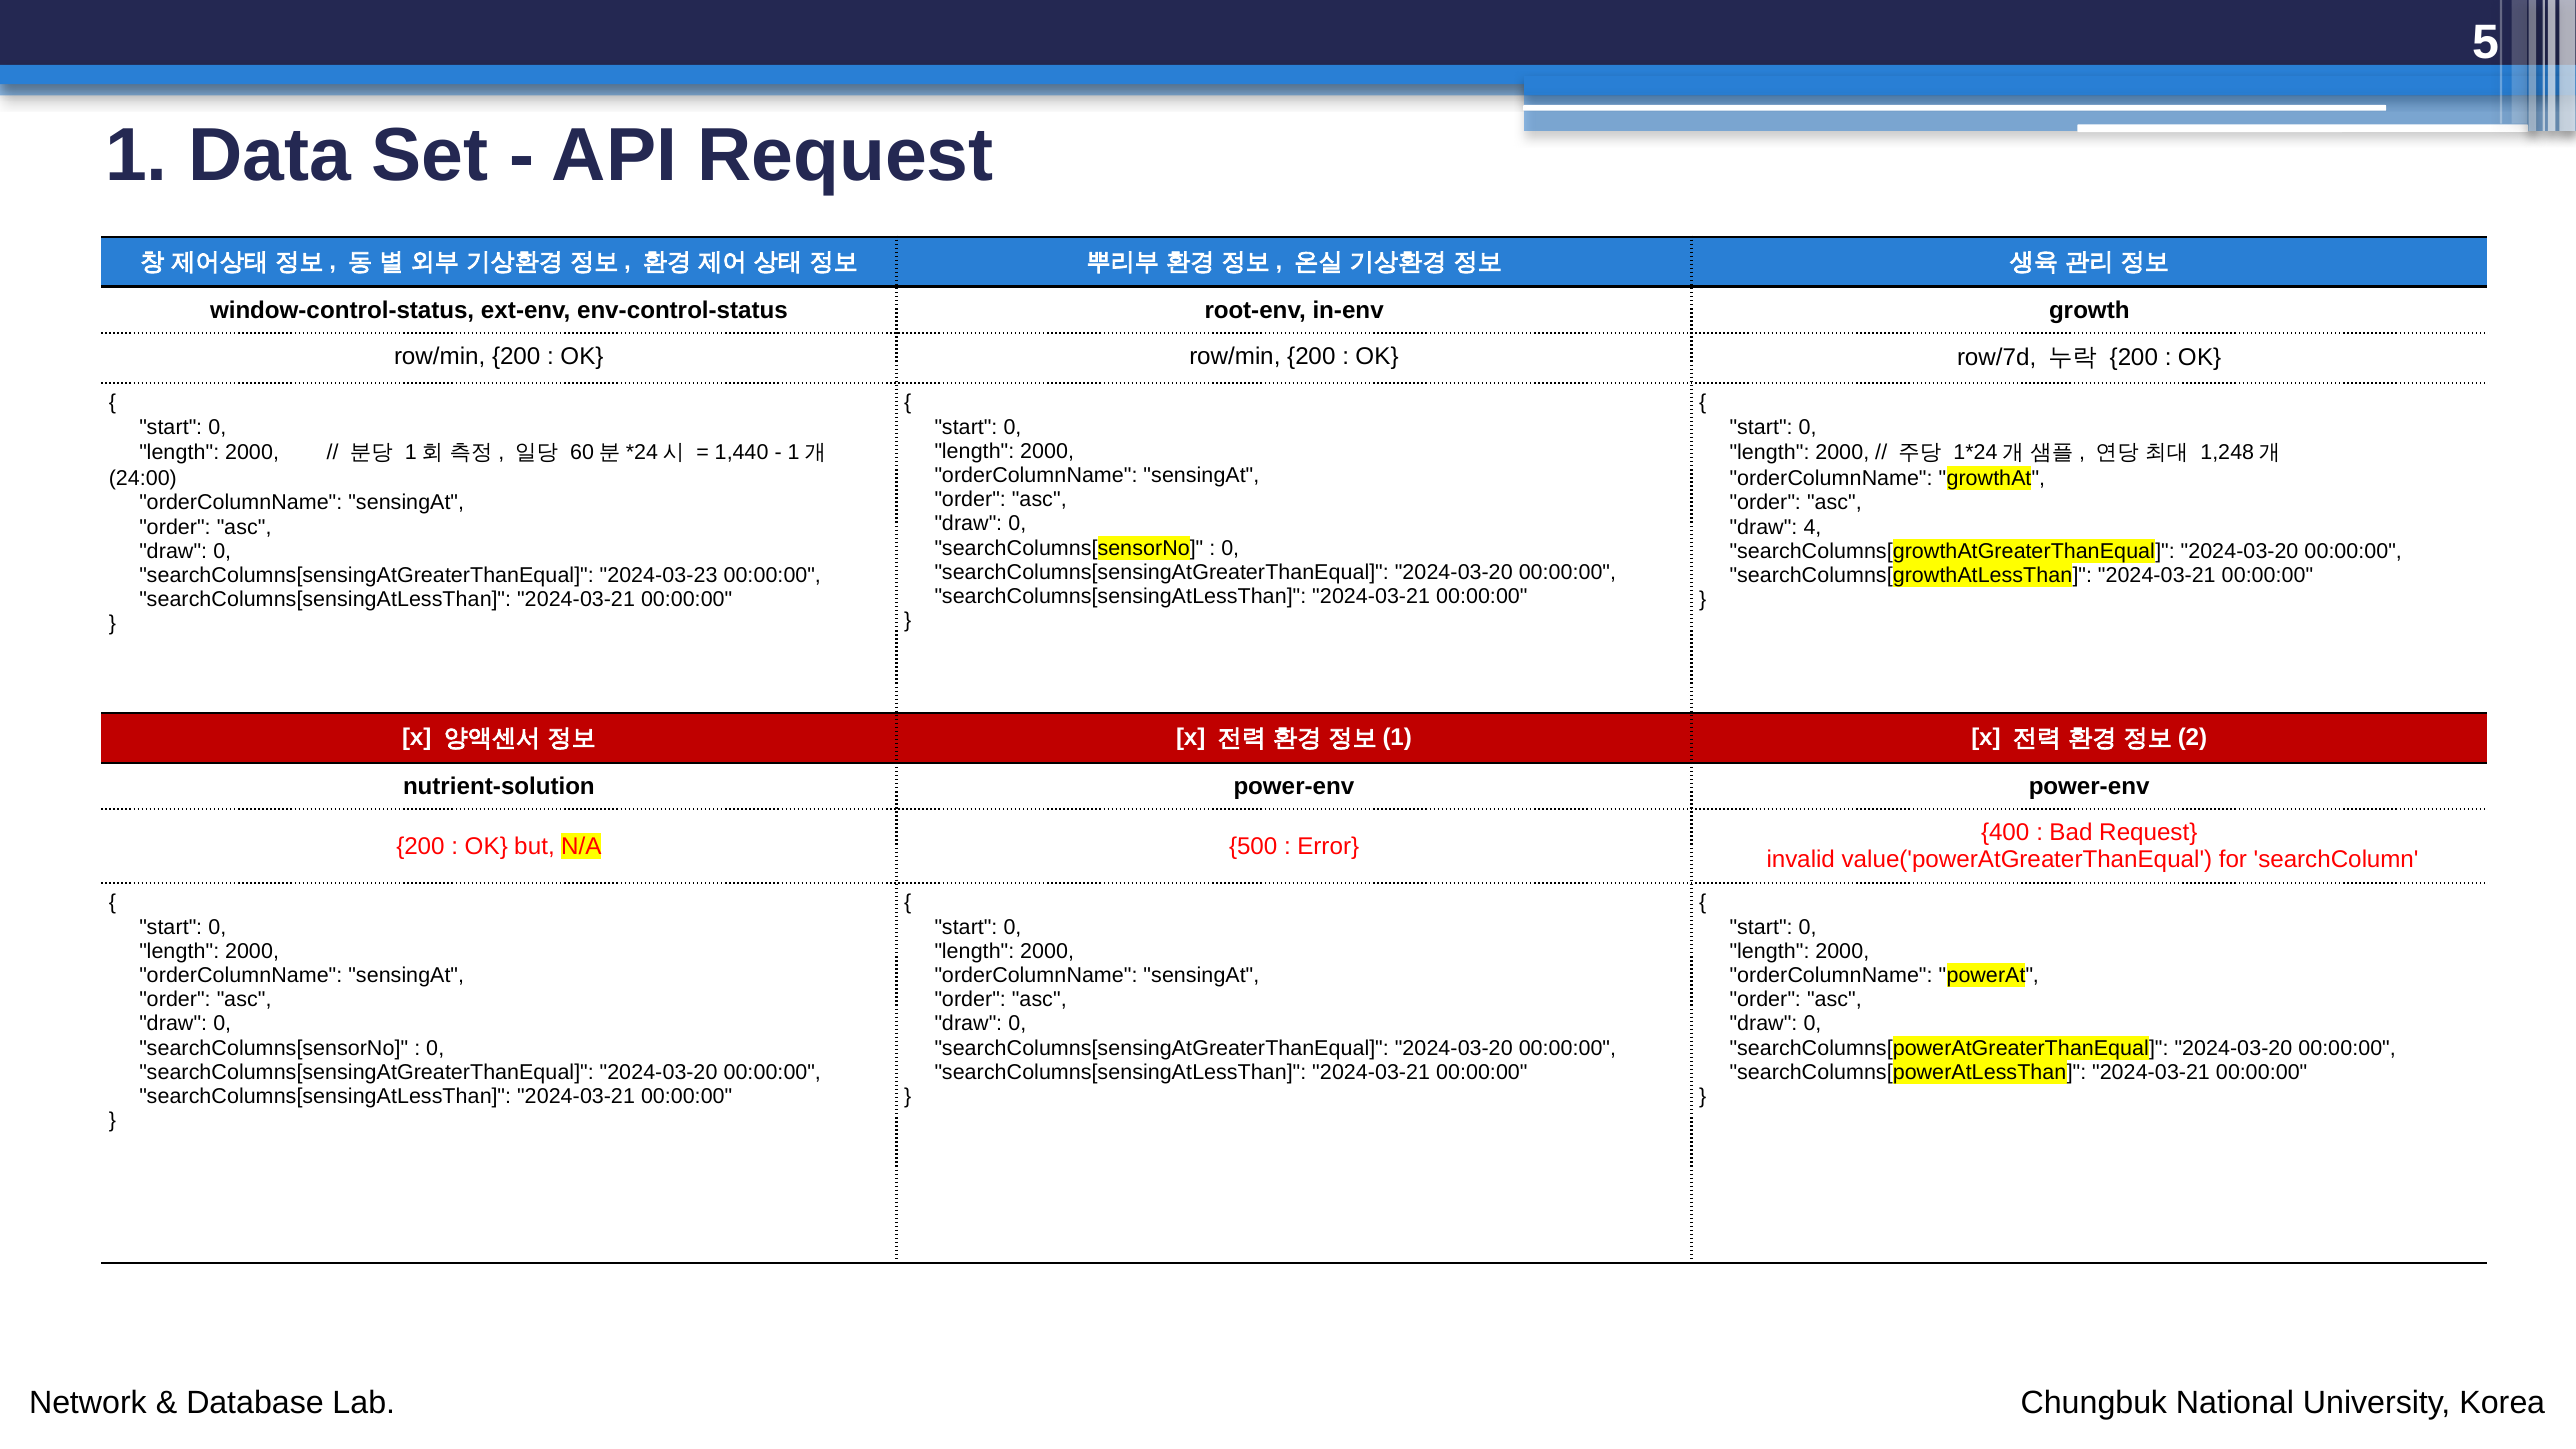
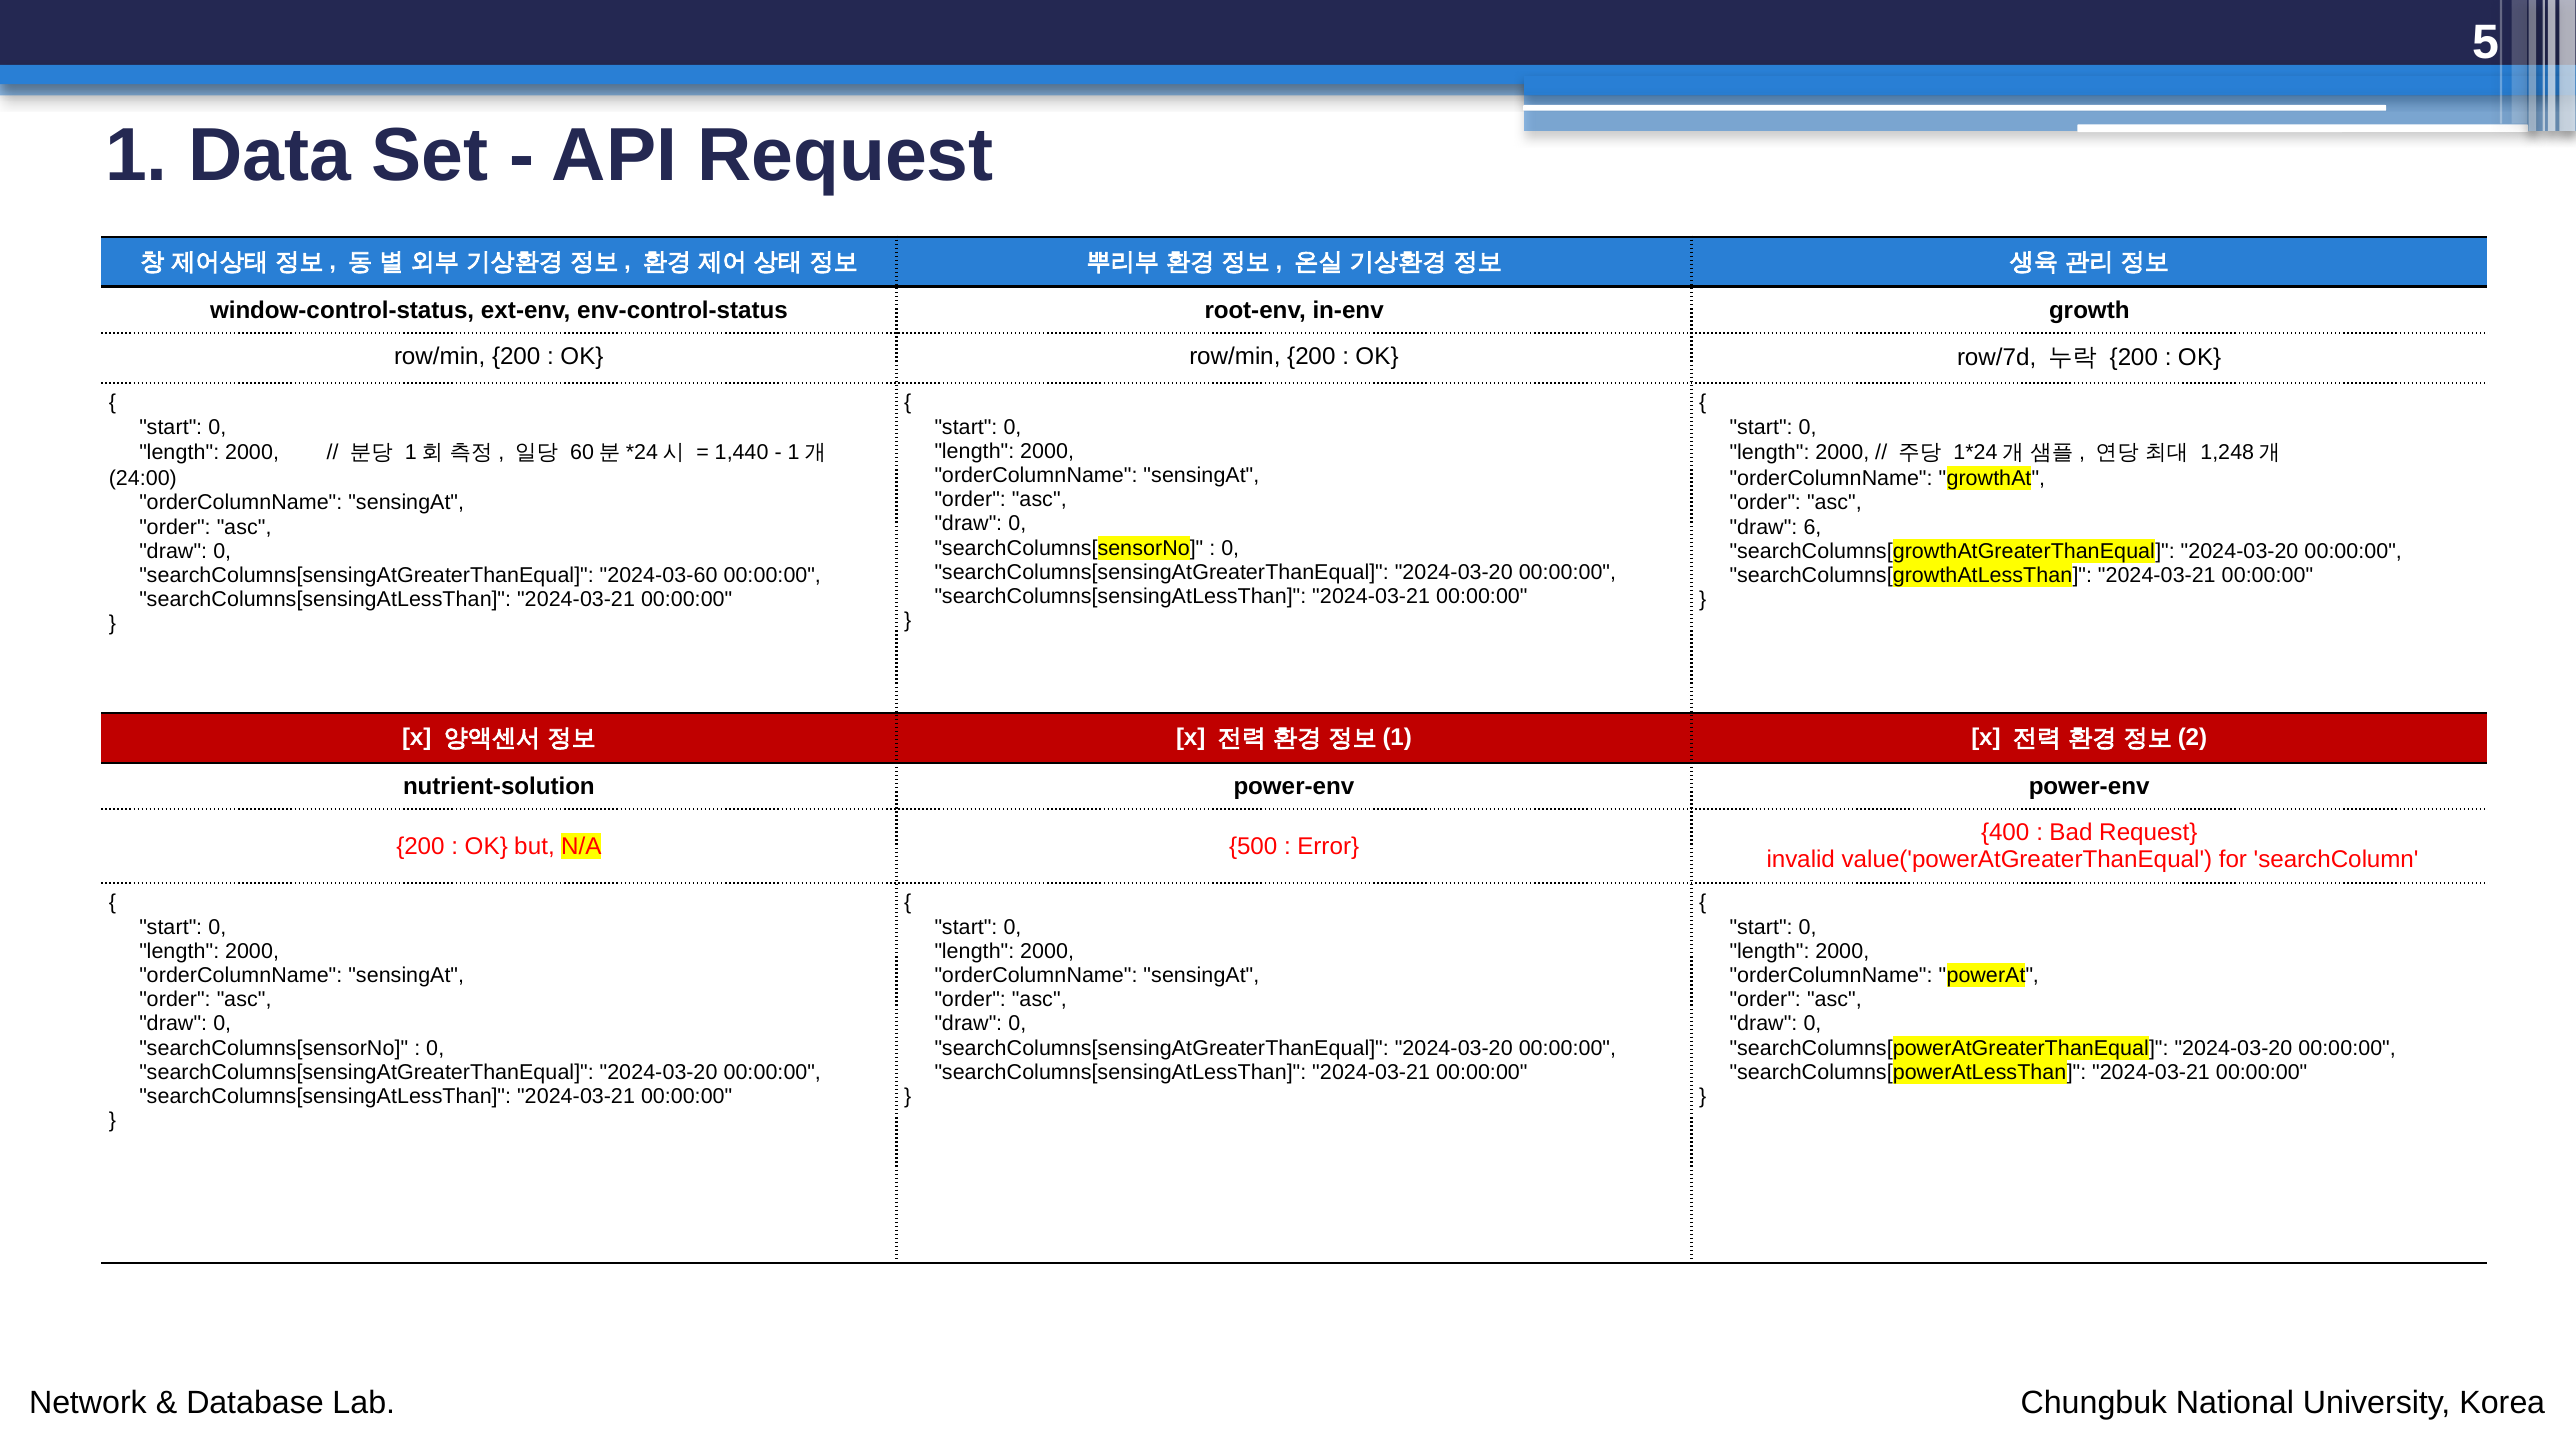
4: 4 -> 6 (1812, 527)
2024-03-23: 2024-03-23 -> 2024-03-60 (659, 575)
